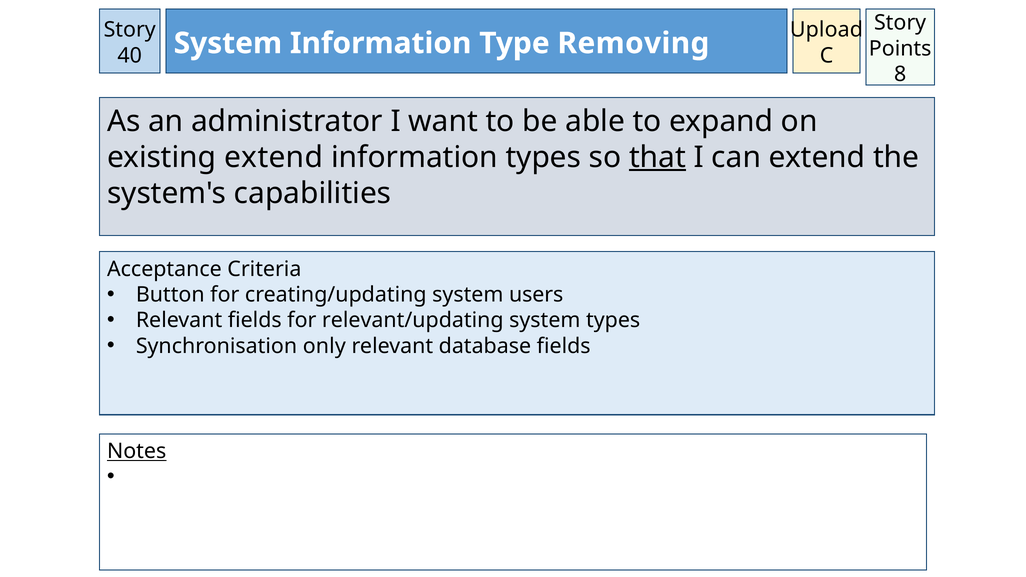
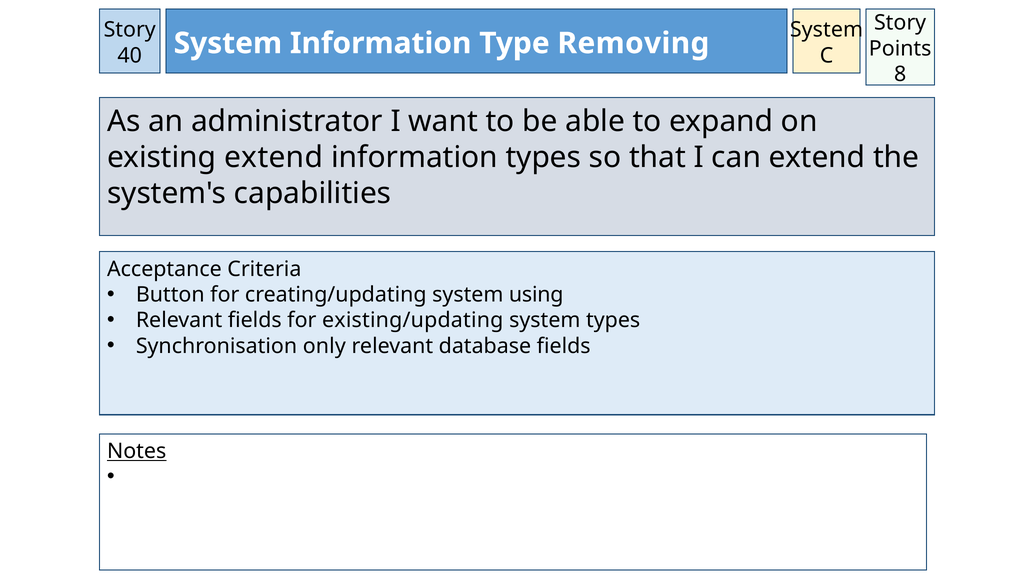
Upload: Upload -> System (826, 30)
that underline: present -> none (657, 157)
users: users -> using (536, 295)
relevant/updating: relevant/updating -> existing/updating (413, 320)
